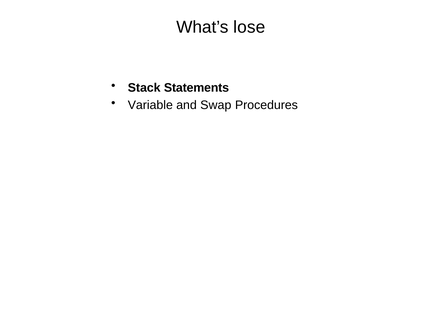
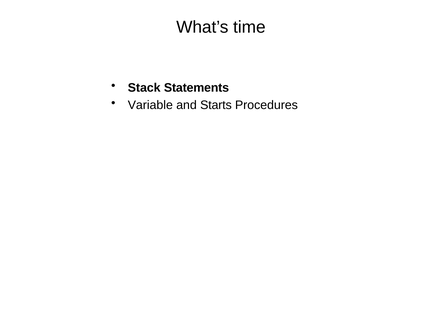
lose: lose -> time (249, 27)
Swap: Swap -> Starts (216, 105)
